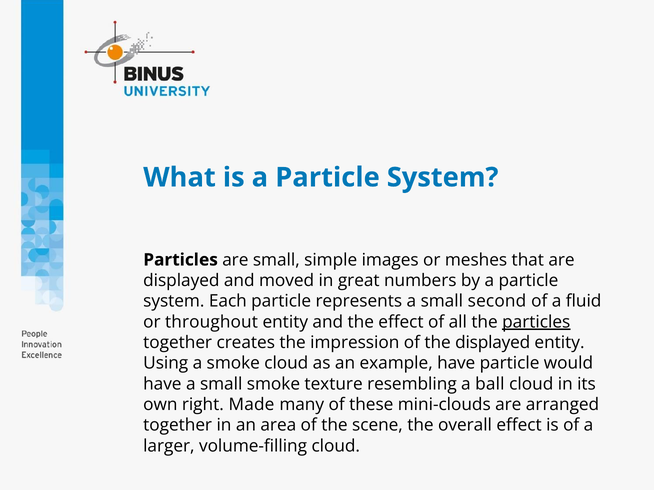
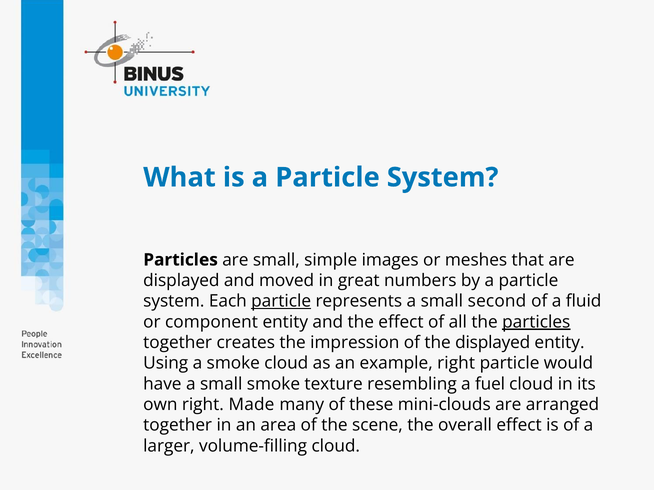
particle underline: none -> present (281, 301)
throughout: throughout -> component (212, 322)
example have: have -> right (456, 364)
ball: ball -> fuel (490, 384)
